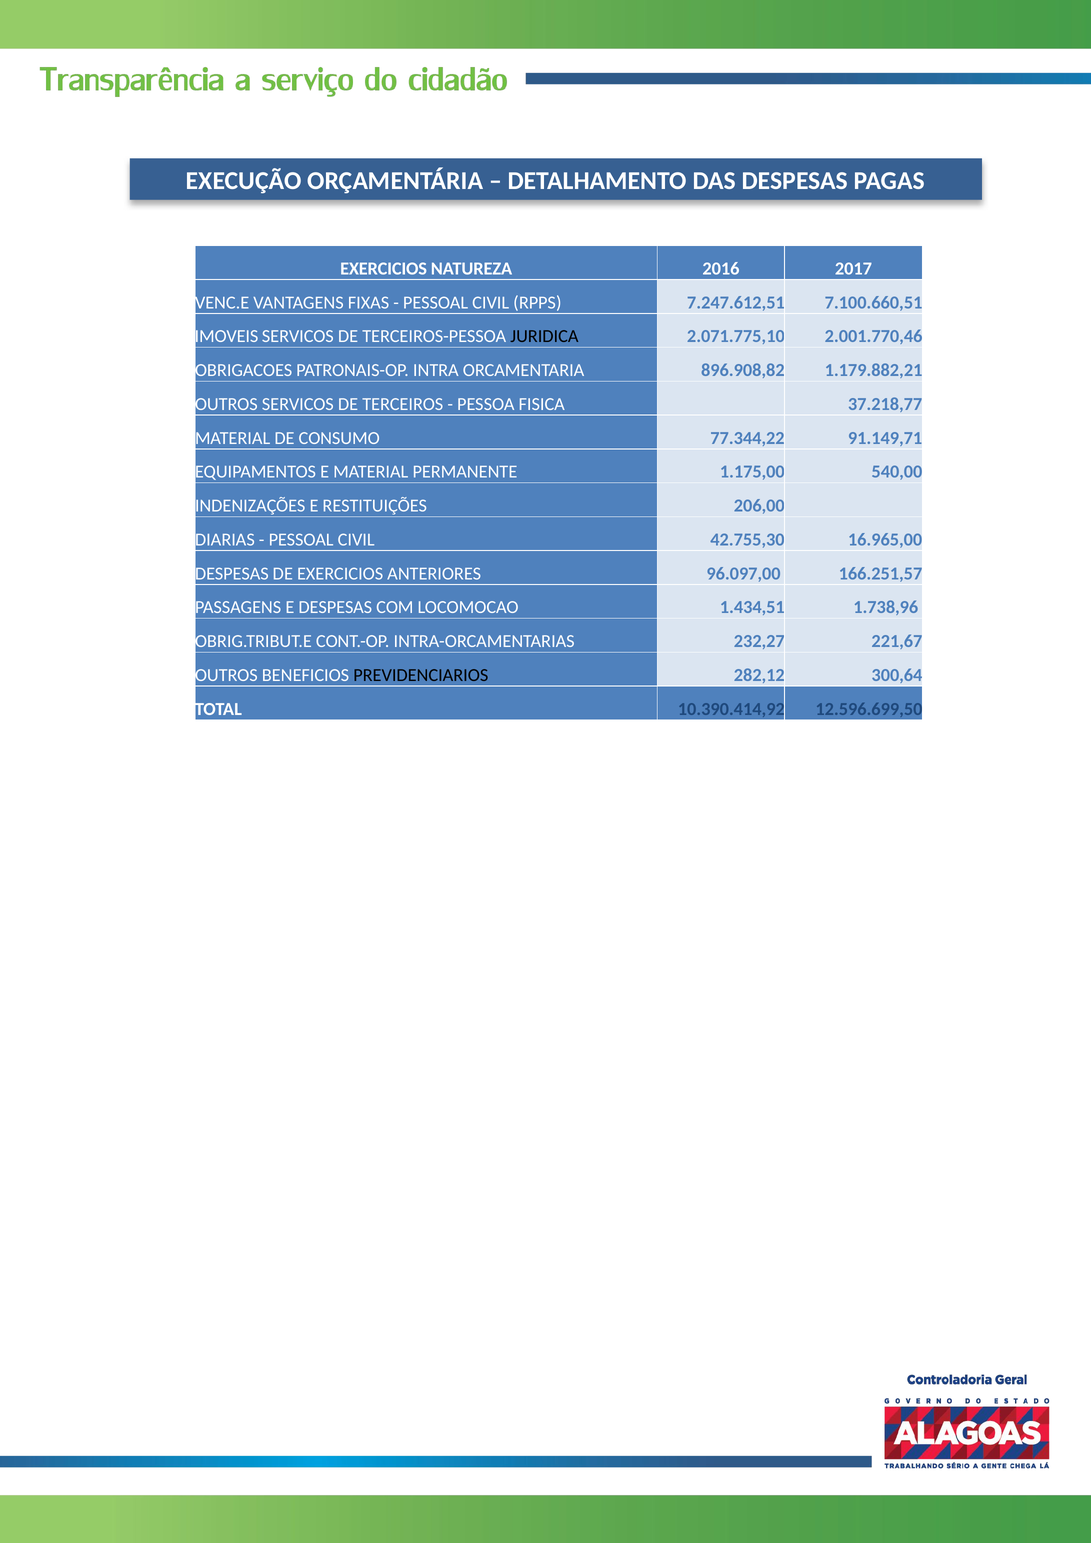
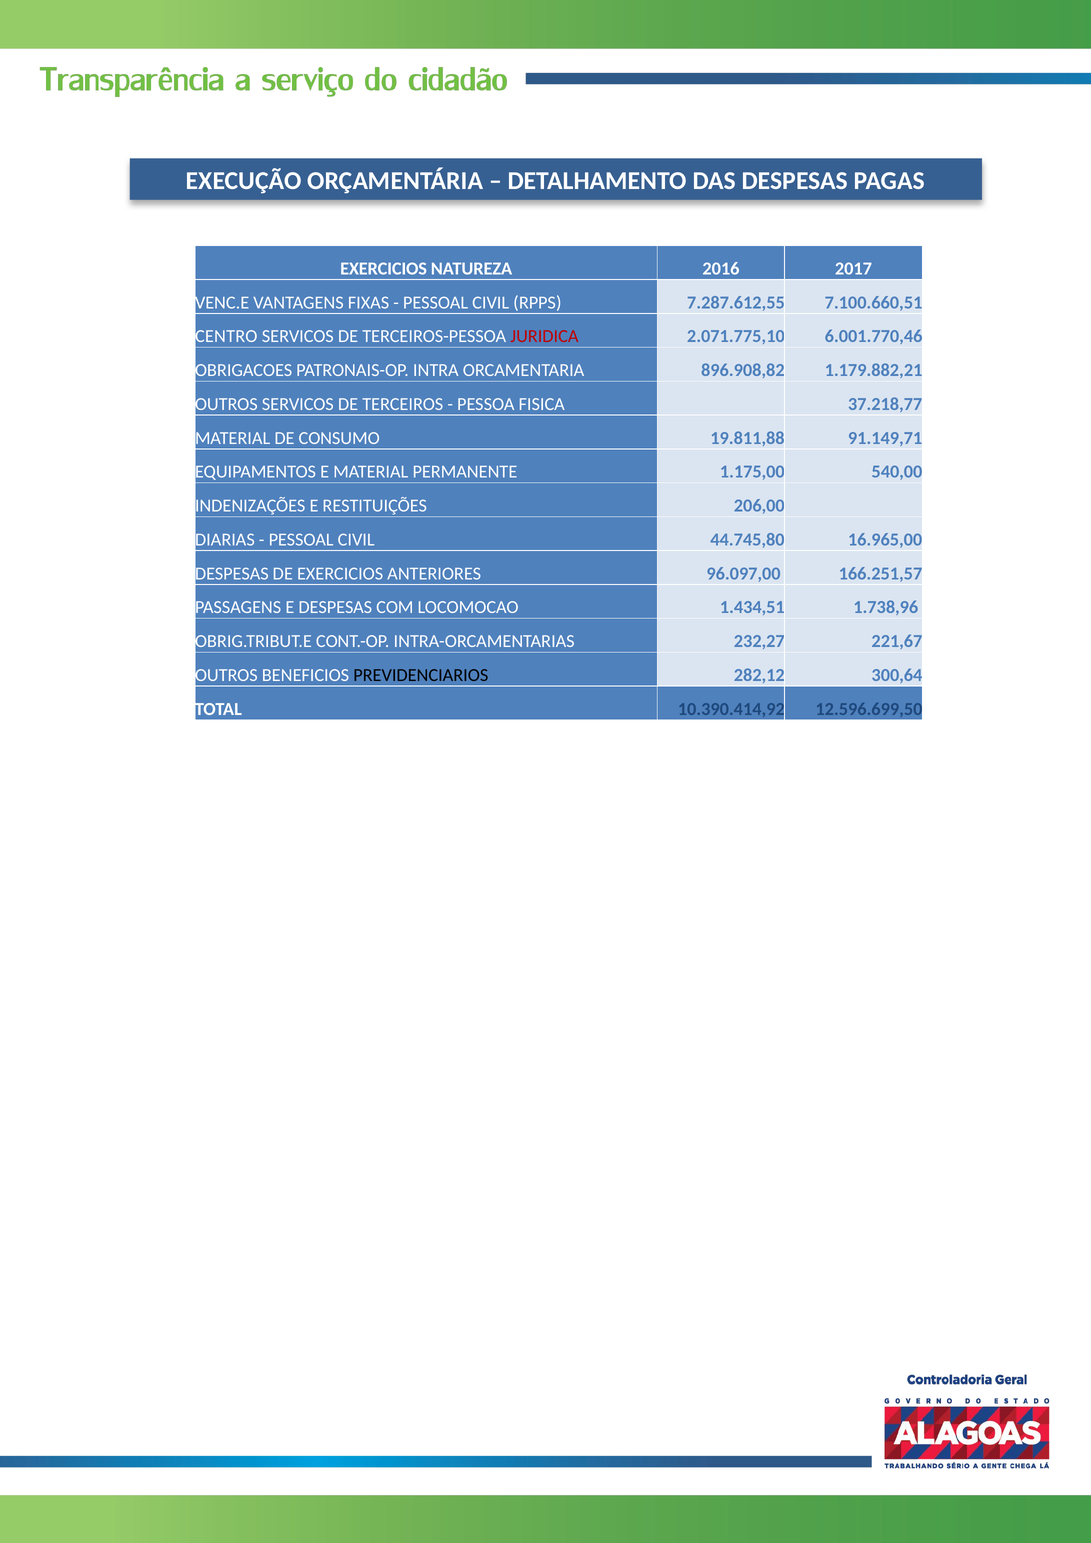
7.247.612,51: 7.247.612,51 -> 7.287.612,55 (736, 303)
IMOVEIS: IMOVEIS -> CENTRO (226, 336)
JURIDICA colour: black -> red (544, 336)
2.001.770,46: 2.001.770,46 -> 6.001.770,46 (874, 336)
77.344,22: 77.344,22 -> 19.811,88 (747, 438)
42.755,30: 42.755,30 -> 44.745,80 (747, 540)
